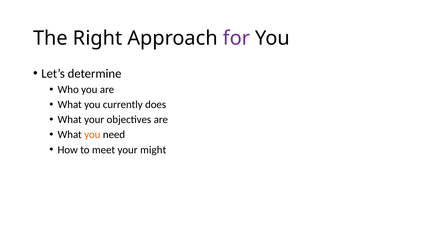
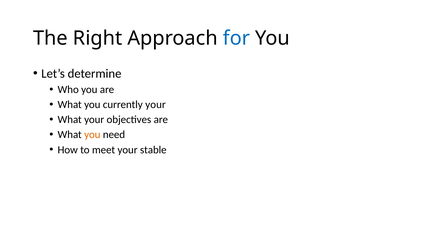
for colour: purple -> blue (236, 38)
currently does: does -> your (156, 105)
might: might -> stable (153, 150)
